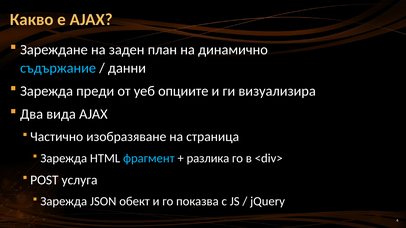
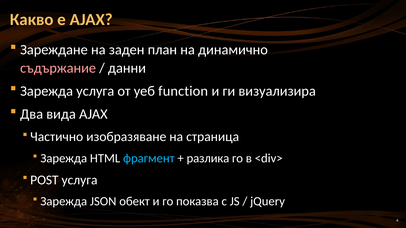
съдържание colour: light blue -> pink (58, 68)
Зарежда преди: преди -> услуга (95, 91)
опциите: опциите -> function (183, 91)
